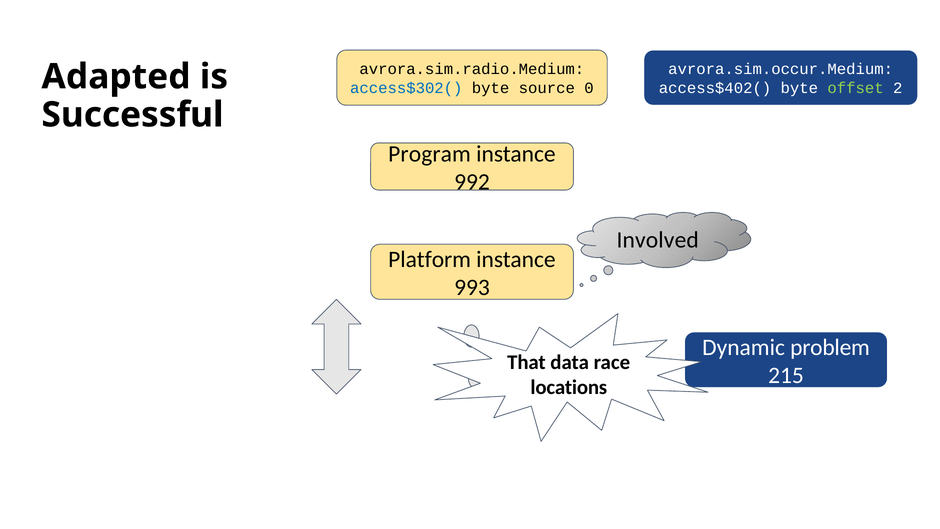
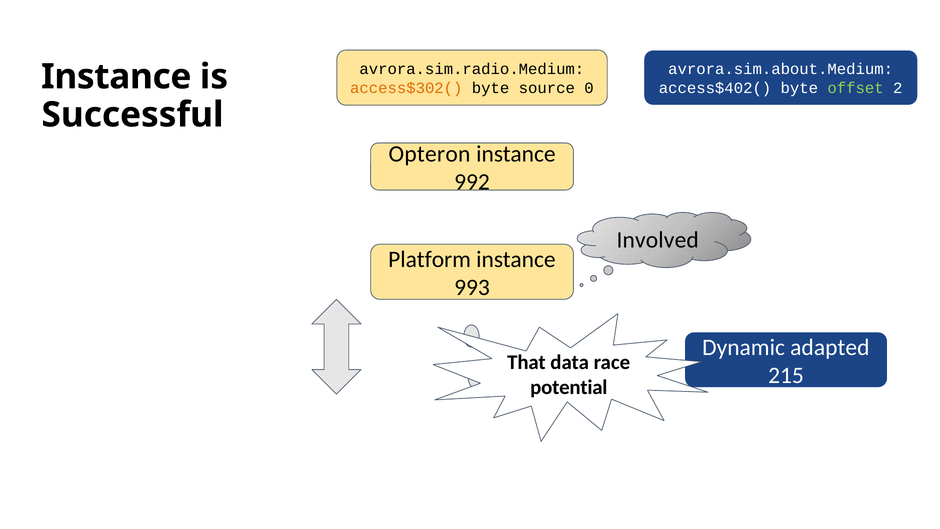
avrora.sim.occur.Medium: avrora.sim.occur.Medium -> avrora.sim.about.Medium (781, 69)
Adapted: Adapted -> Instance (116, 77)
access$302( colour: blue -> orange (406, 88)
Program: Program -> Opteron (429, 154)
problem: problem -> adapted (830, 347)
locations: locations -> potential (569, 387)
